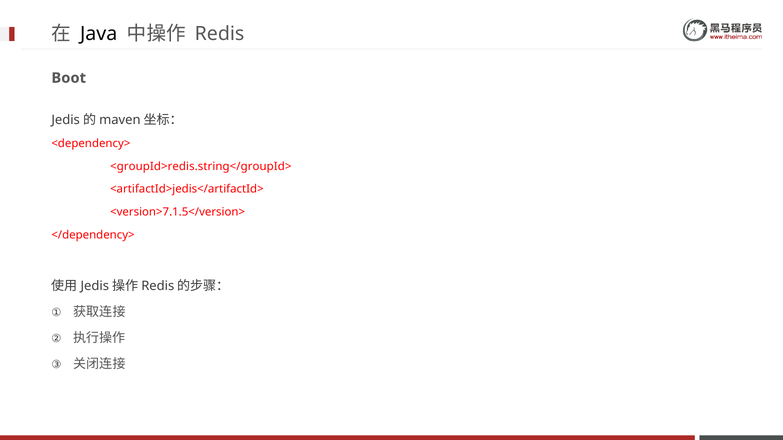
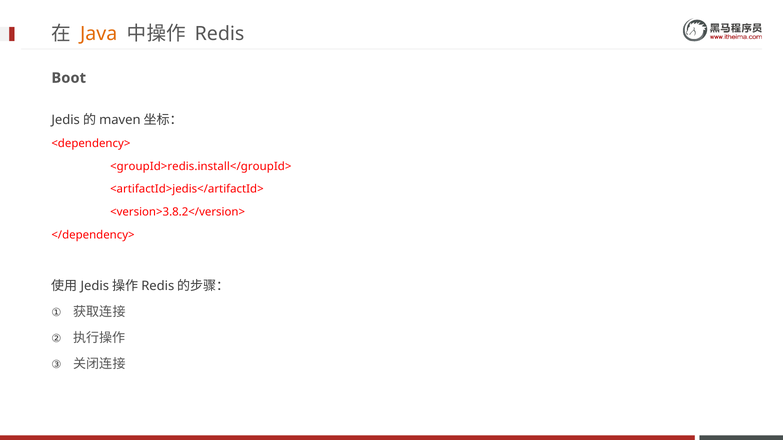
Java colour: black -> orange (99, 34)
<groupId>redis.string</groupId>: <groupId>redis.string</groupId> -> <groupId>redis.install</groupId> (201, 166)
<version>7.1.5</version>: <version>7.1.5</version> -> <version>3.8.2</version> (178, 212)
